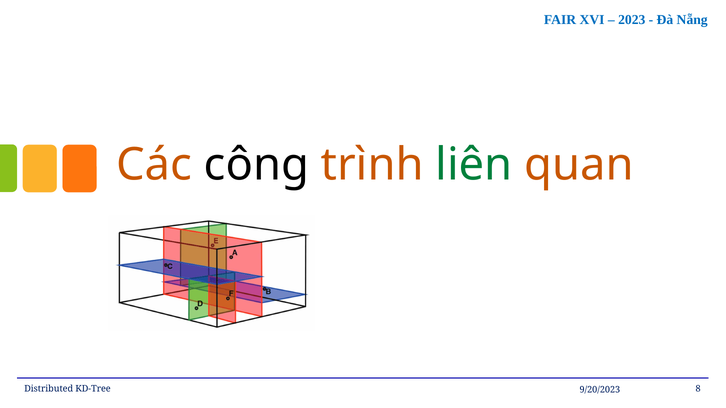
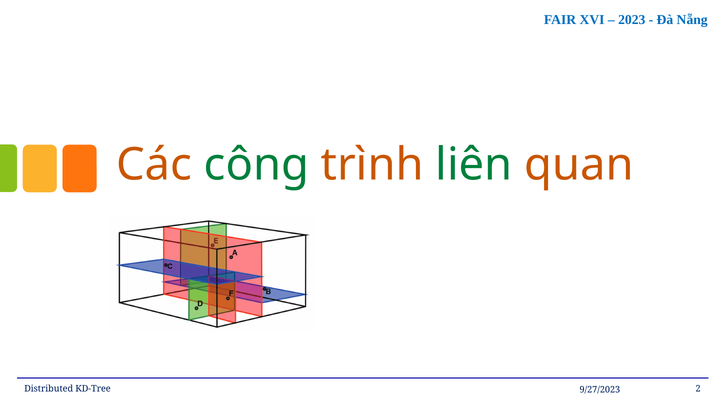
công colour: black -> green (256, 165)
8: 8 -> 2 (698, 389)
9/20/2023: 9/20/2023 -> 9/27/2023 (600, 390)
